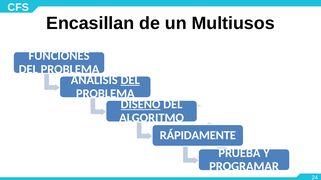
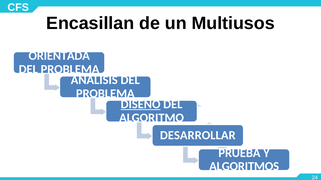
FUNCIONES: FUNCIONES -> ORIENTADA (59, 56)
DEL underline: present -> none (130, 80)
RÁPIDAMENTE: RÁPIDAMENTE -> DESARROLLAR (198, 136)
PROGRAMAR: PROGRAMAR -> ALGORITMOS (244, 167)
